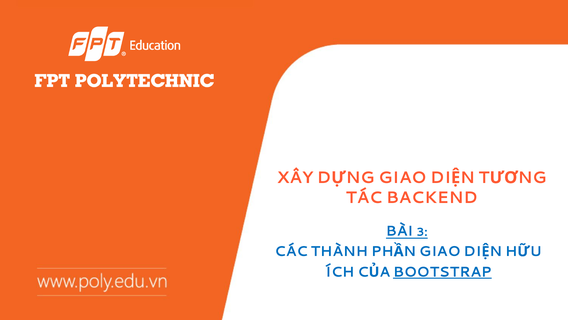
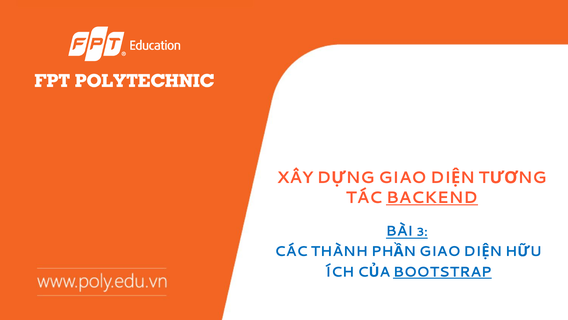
BACKEND underline: none -> present (432, 197)
